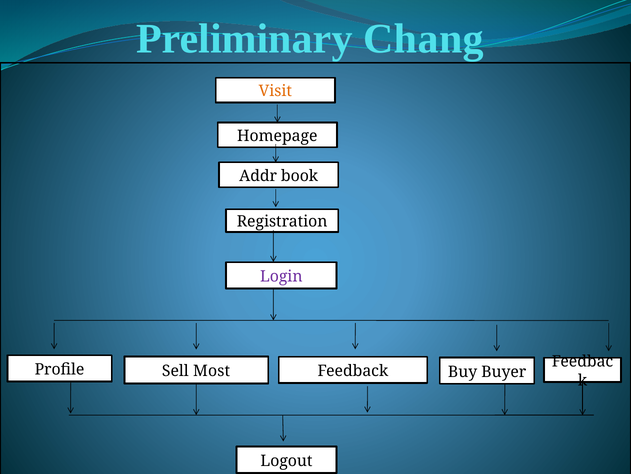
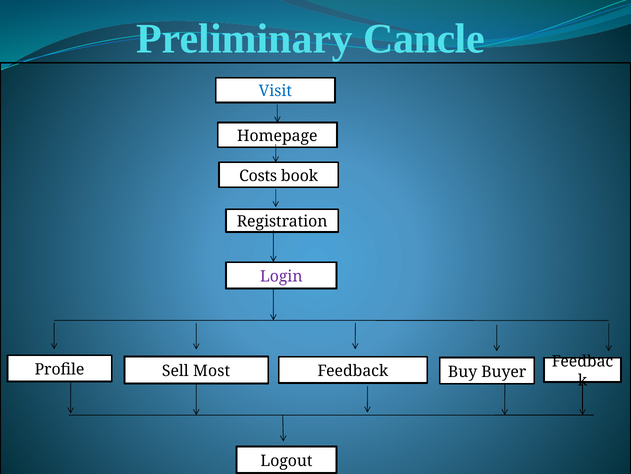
Chang: Chang -> Cancle (424, 39)
Visit colour: orange -> blue (275, 91)
Addr: Addr -> Costs (258, 176)
